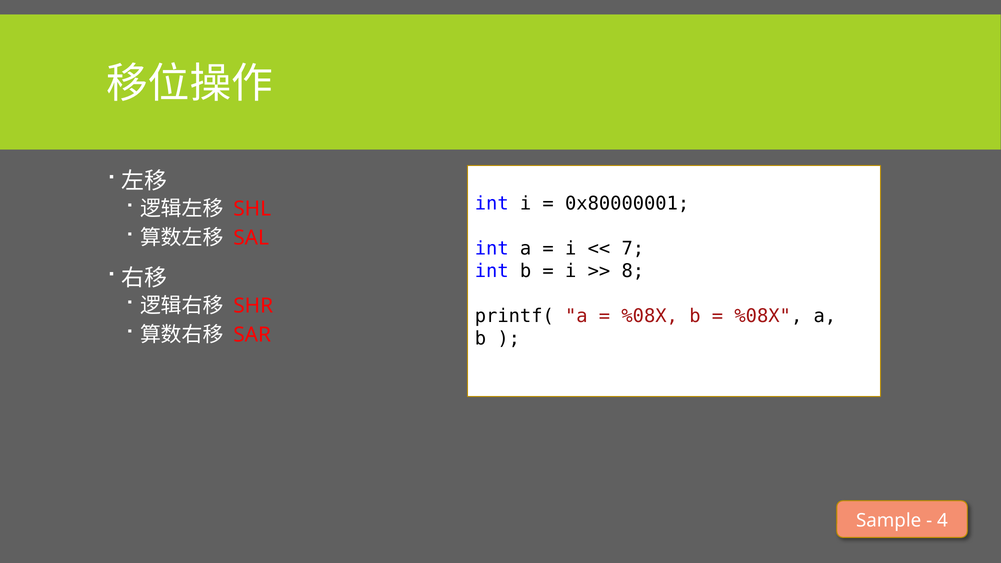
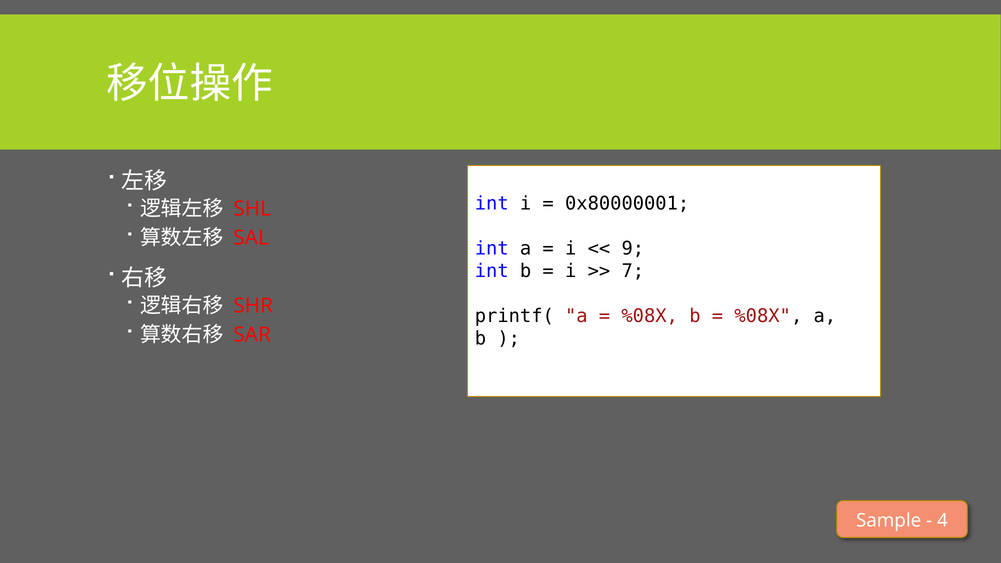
7: 7 -> 9 (633, 249)
8: 8 -> 7 (633, 271)
